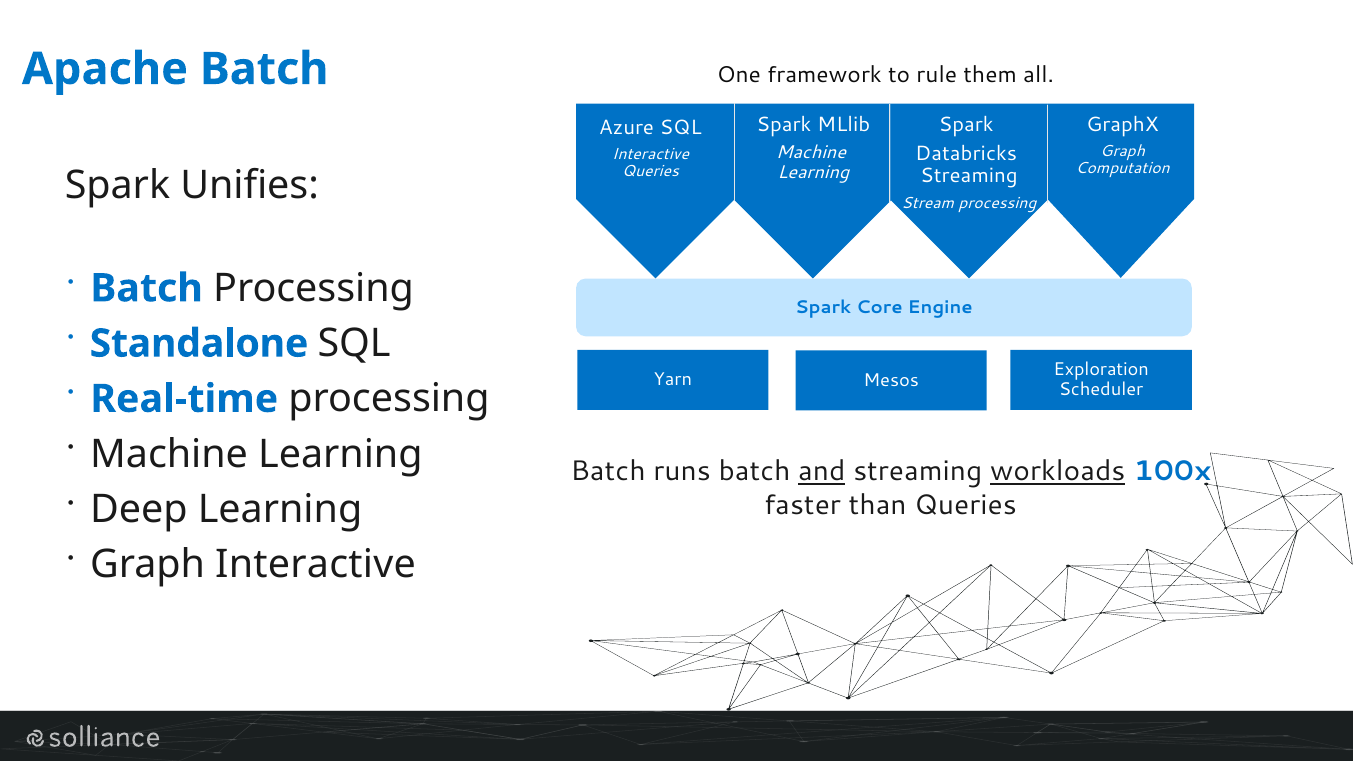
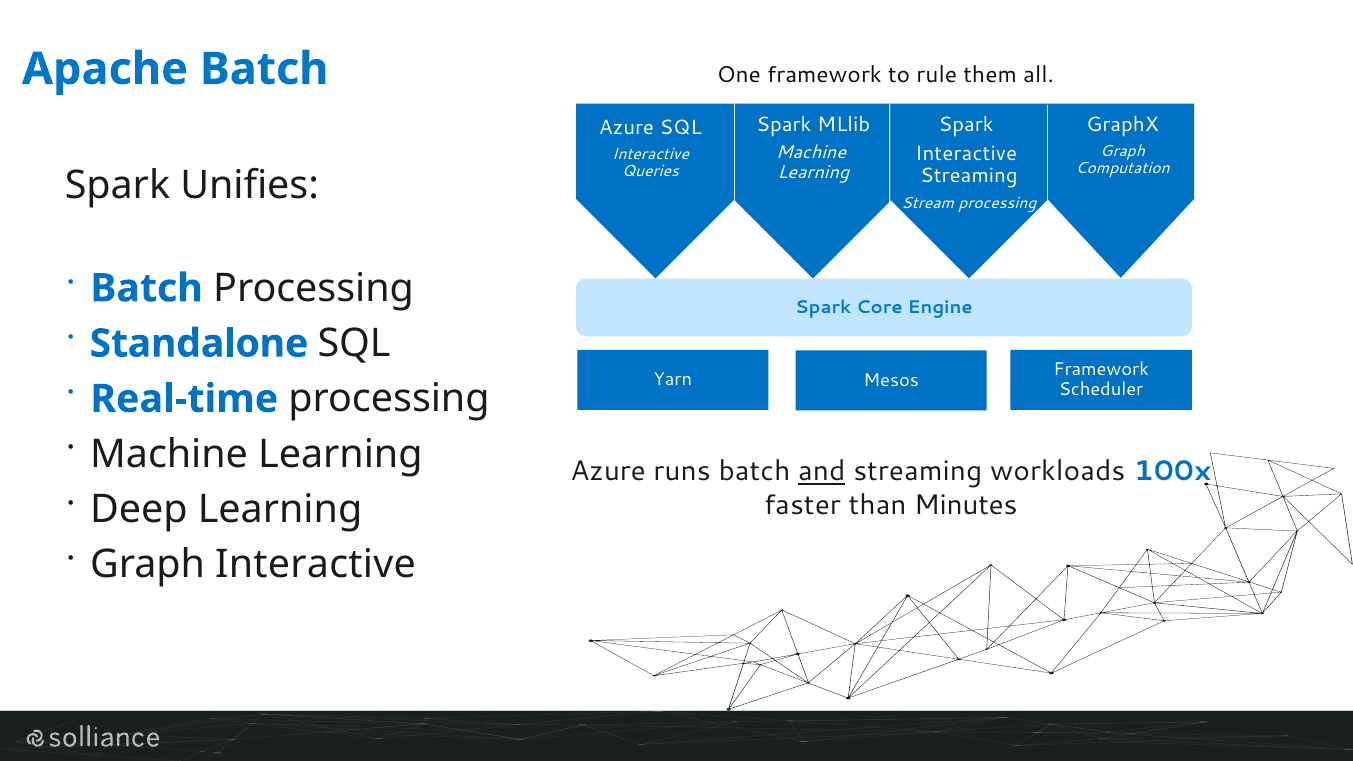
Databricks: Databricks -> Interactive (966, 154)
Exploration: Exploration -> Framework (1101, 370)
Batch: Batch -> Azure (608, 472)
workloads underline: present -> none (1058, 472)
than Queries: Queries -> Minutes (966, 505)
